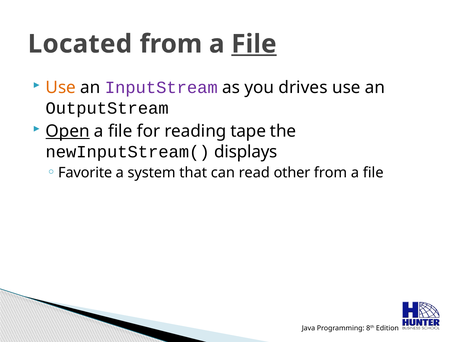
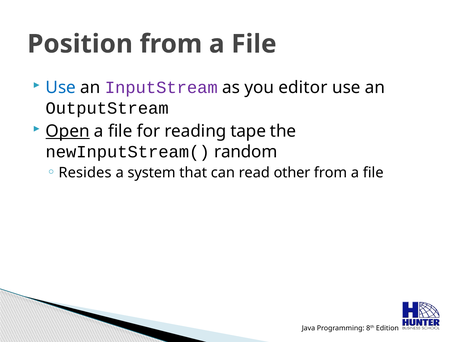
Located: Located -> Position (80, 44)
File underline: present -> none (254, 44)
Use colour: orange -> blue (61, 88)
drives: drives -> editor (303, 88)
displays: displays -> random (246, 152)
Favorite: Favorite -> Resides (85, 173)
